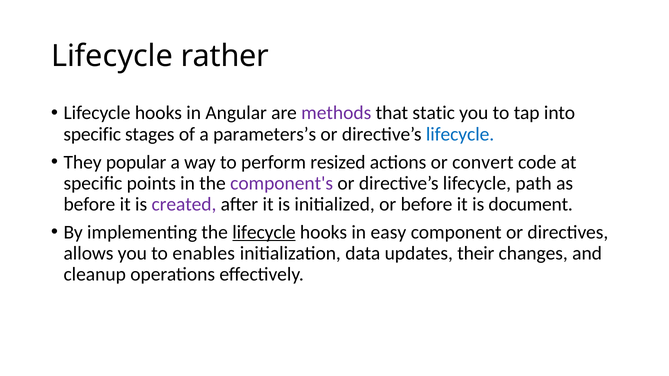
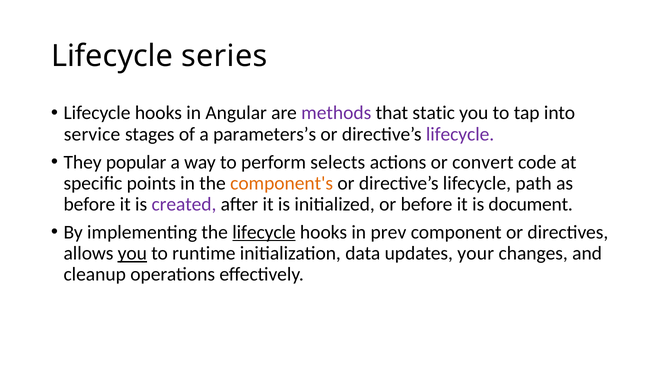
rather: rather -> series (224, 56)
specific: specific -> service (92, 134)
lifecycle colour: blue -> purple (460, 134)
resized: resized -> selects (338, 162)
component's colour: purple -> orange (282, 183)
easy: easy -> prev (388, 232)
you underline: none -> present (132, 254)
enables: enables -> runtime (204, 254)
their: their -> your (476, 254)
